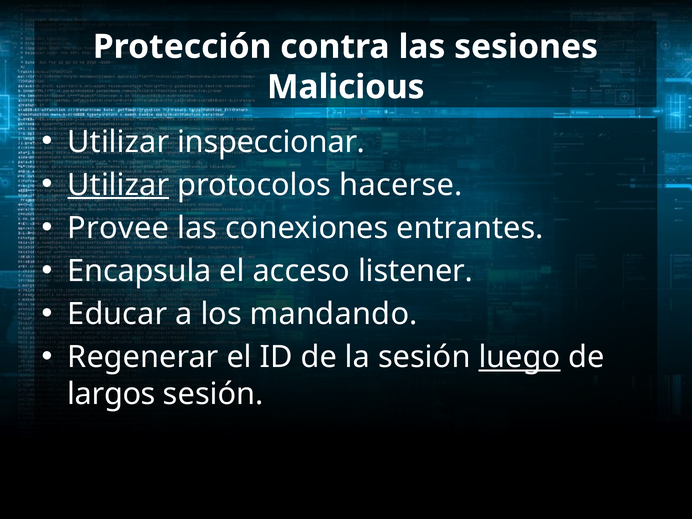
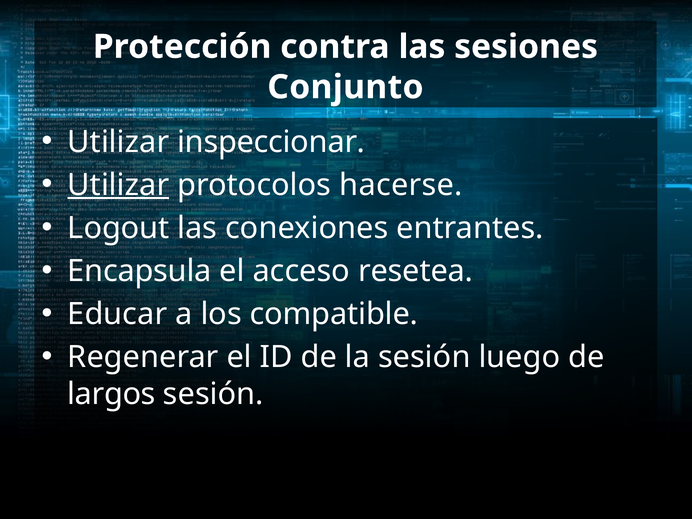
Malicious: Malicious -> Conjunto (345, 87)
Provee: Provee -> Logout (118, 228)
listener: listener -> resetea (416, 271)
mandando: mandando -> compatible (334, 314)
luego underline: present -> none (519, 357)
